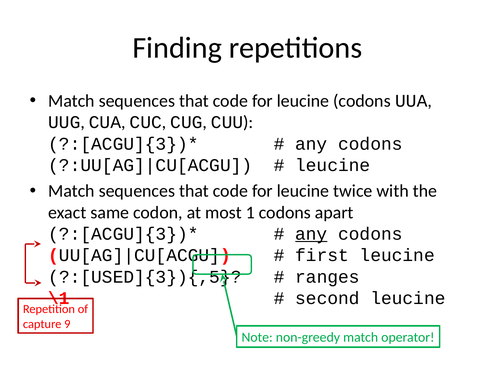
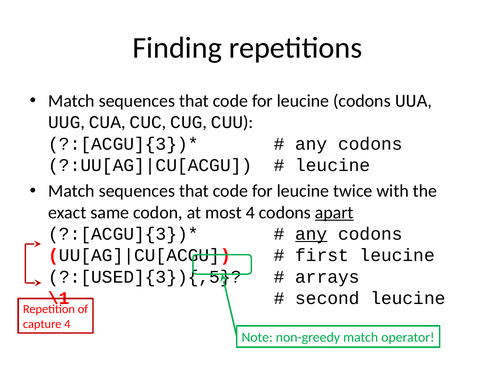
most 1: 1 -> 4 (250, 213)
apart underline: none -> present (334, 213)
ranges: ranges -> arrays (327, 277)
capture 9: 9 -> 4 (67, 324)
